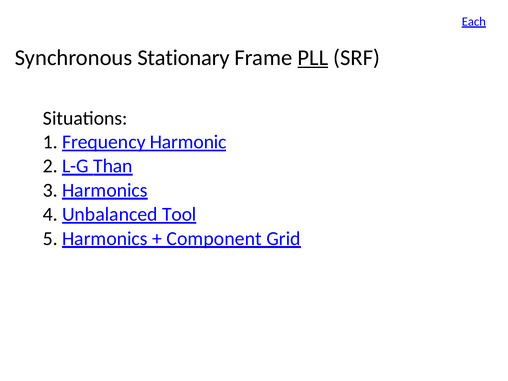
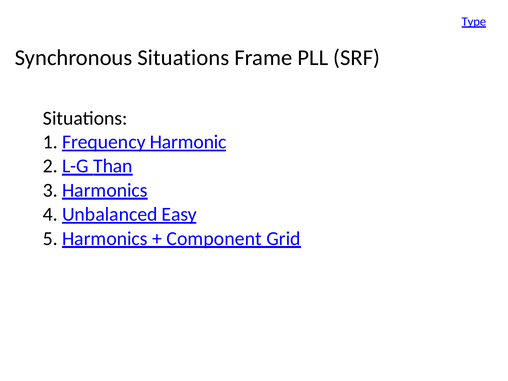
Each: Each -> Type (474, 21)
Synchronous Stationary: Stationary -> Situations (183, 58)
PLL underline: present -> none (313, 58)
Tool: Tool -> Easy (179, 214)
